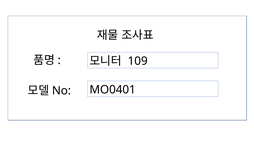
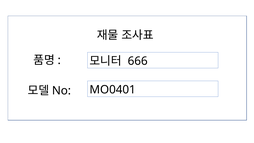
109: 109 -> 666 (138, 61)
